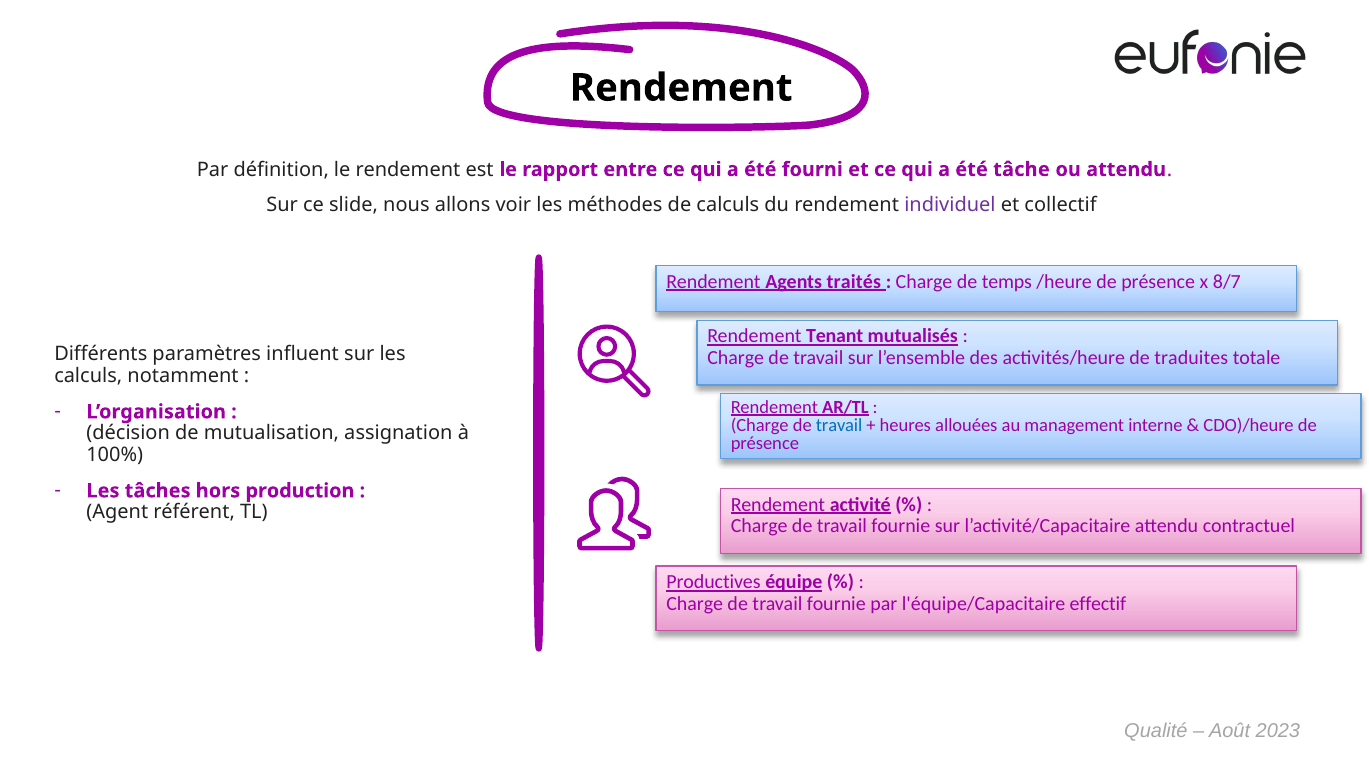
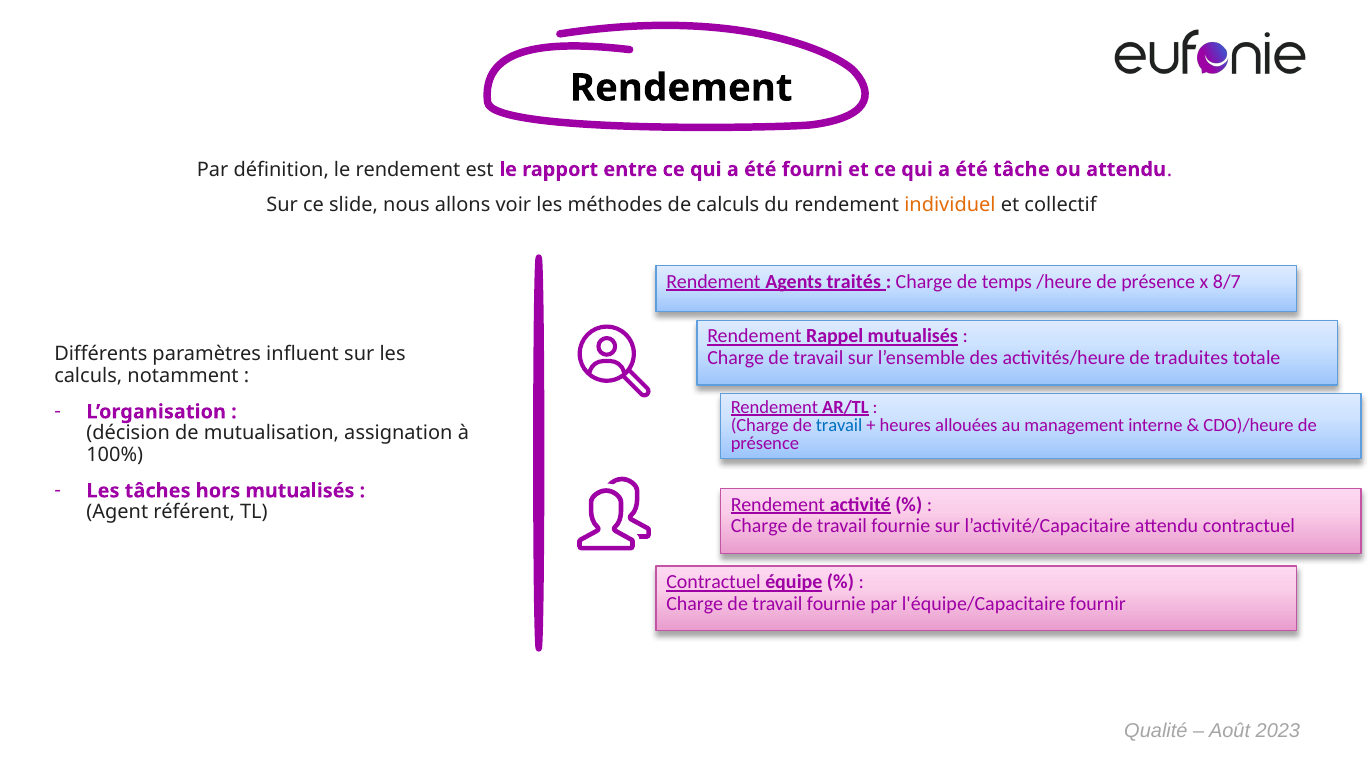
individuel colour: purple -> orange (950, 205)
Tenant: Tenant -> Rappel (835, 336)
hors production: production -> mutualisés (300, 491)
Productives: Productives -> Contractuel (713, 582)
effectif: effectif -> fournir (1098, 604)
